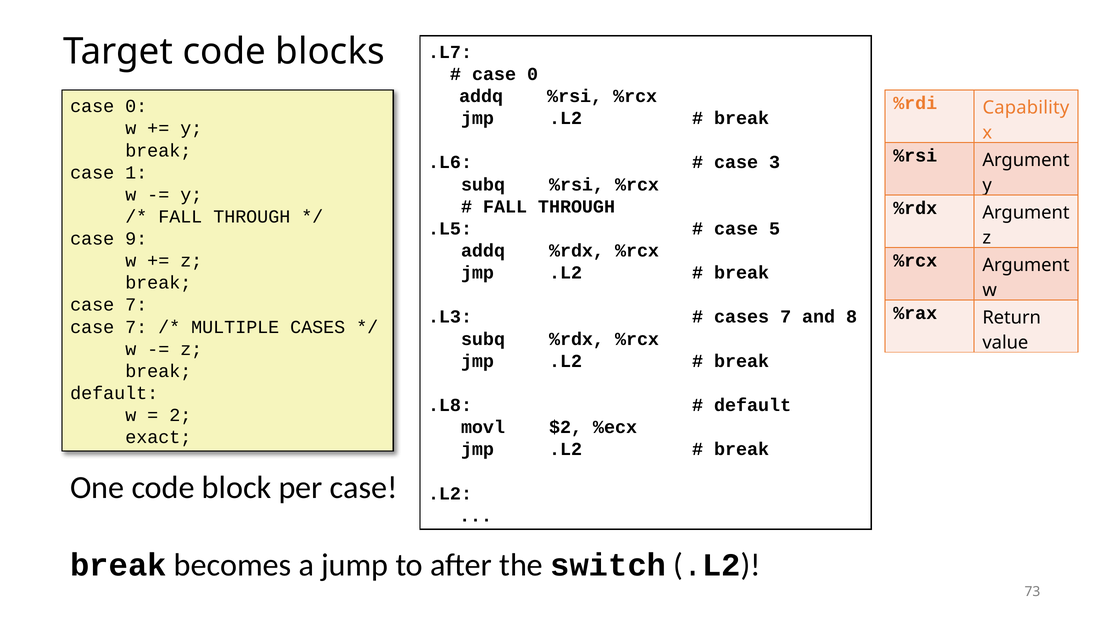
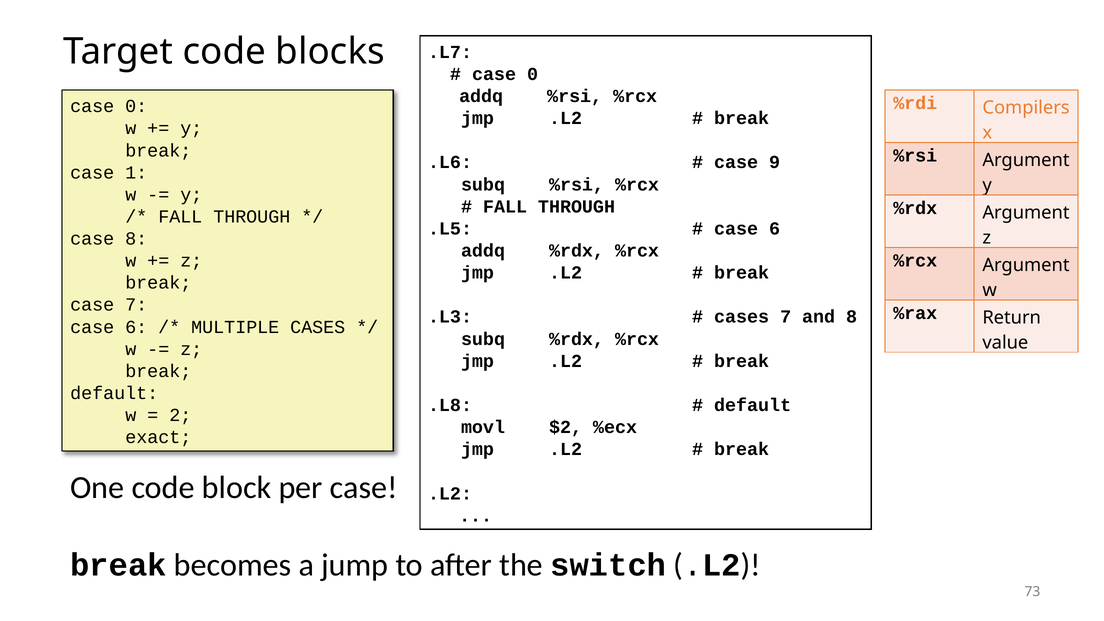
Capability: Capability -> Compilers (1026, 108)
3: 3 -> 9 (775, 162)
5: 5 -> 6 (775, 229)
case 9: 9 -> 8 (136, 239)
7: 7 -> 6 (136, 327)
